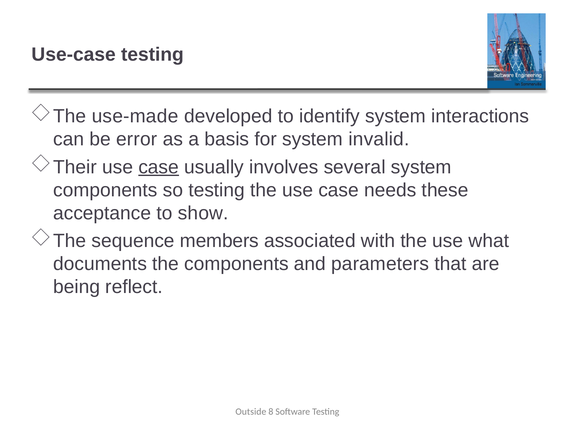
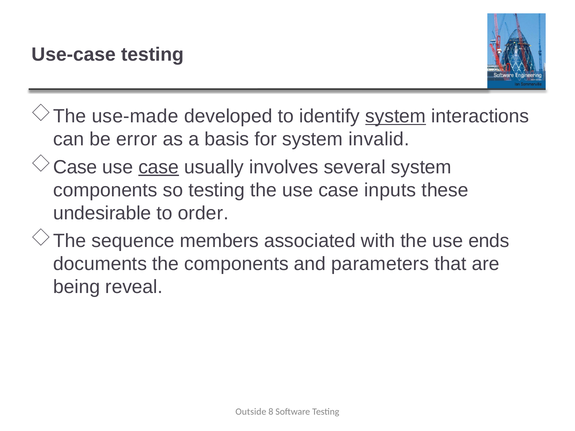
system underline: none -> present (396, 116)
Their: Their -> Case (75, 167)
needs: needs -> inputs (390, 190)
acceptance: acceptance -> undesirable (102, 213)
show: show -> order (203, 213)
what: what -> ends (489, 241)
reflect: reflect -> reveal (134, 287)
